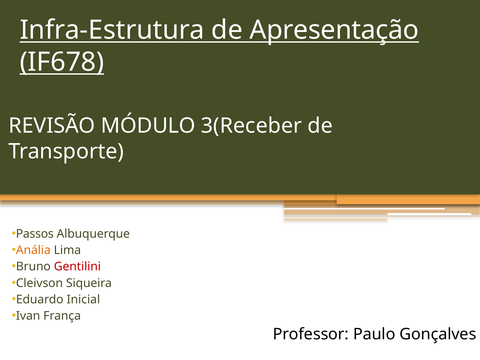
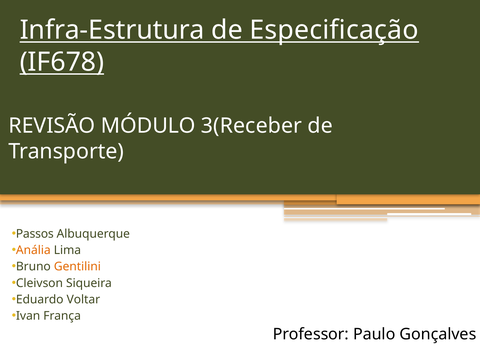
Apresentação: Apresentação -> Especificação (334, 30)
Gentilini colour: red -> orange (77, 267)
Inicial: Inicial -> Voltar (83, 299)
